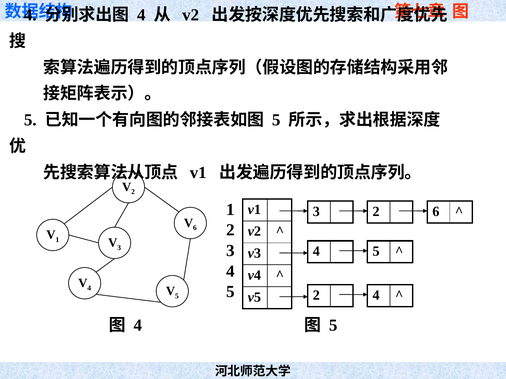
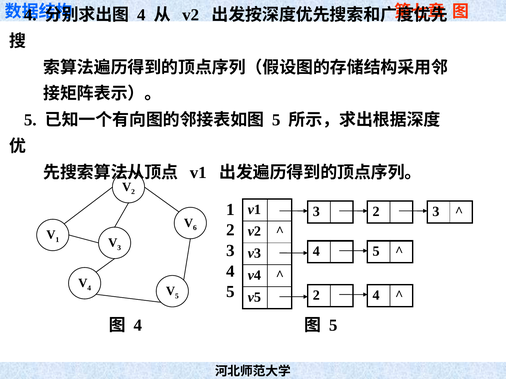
6: 6 -> 3 (436, 212)
